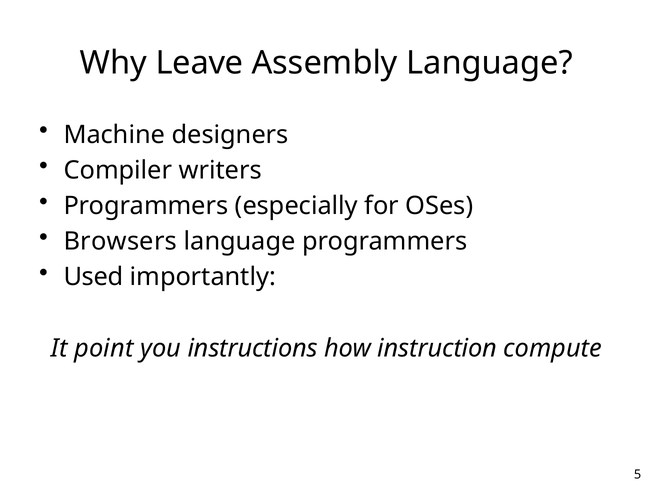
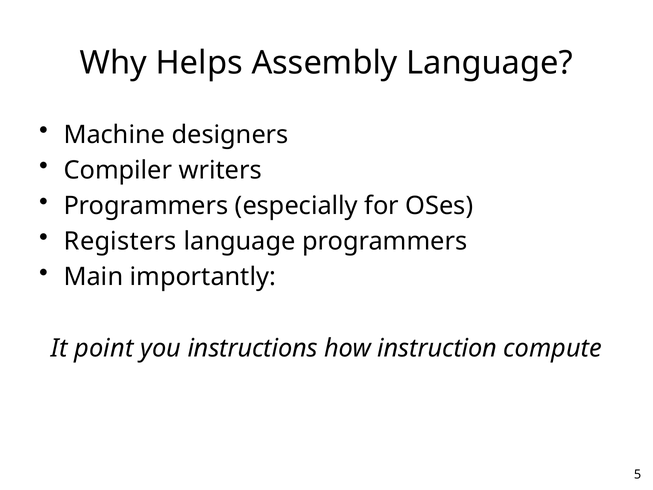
Leave: Leave -> Helps (199, 63)
Browsers: Browsers -> Registers (120, 241)
Used: Used -> Main (93, 277)
